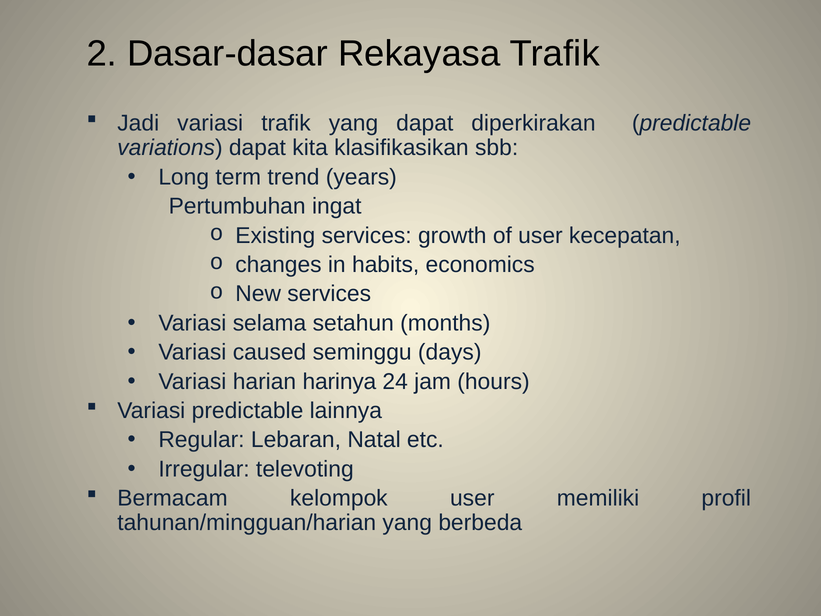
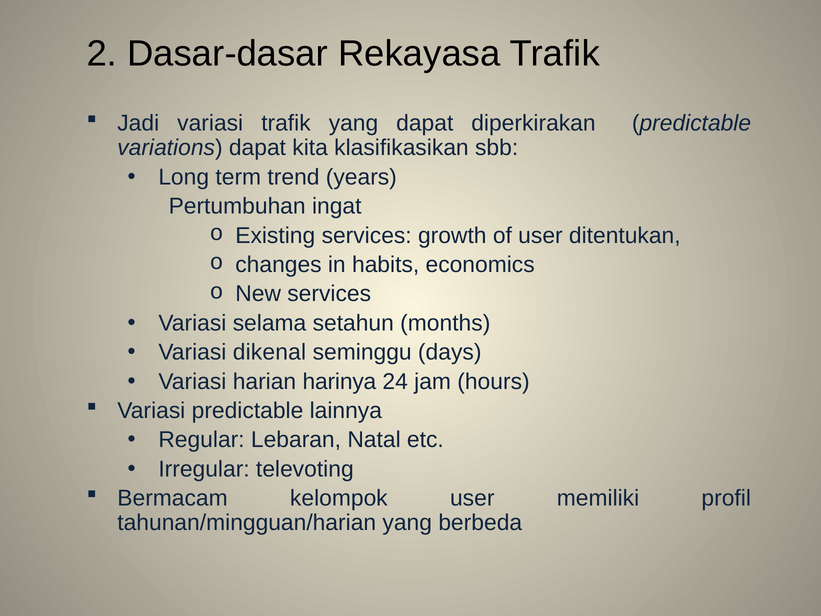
kecepatan: kecepatan -> ditentukan (625, 235)
caused: caused -> dikenal (269, 352)
